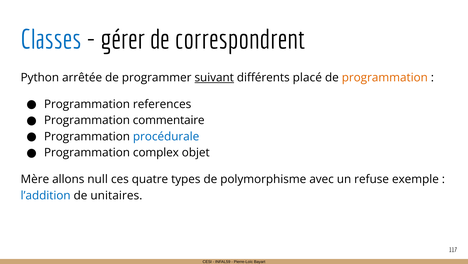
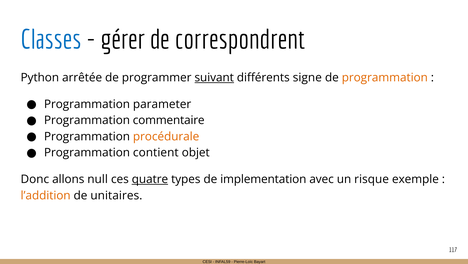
placé: placé -> signe (307, 77)
references: references -> parameter (162, 104)
procédurale colour: blue -> orange (166, 136)
complex: complex -> contient (156, 152)
Mère: Mère -> Donc (35, 179)
quatre underline: none -> present (150, 179)
polymorphisme: polymorphisme -> implementation (263, 179)
refuse: refuse -> risque (372, 179)
l’addition colour: blue -> orange (46, 195)
